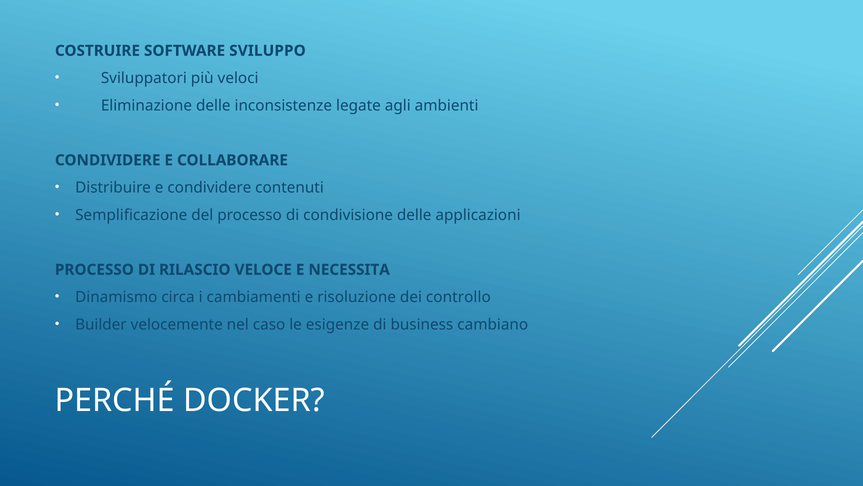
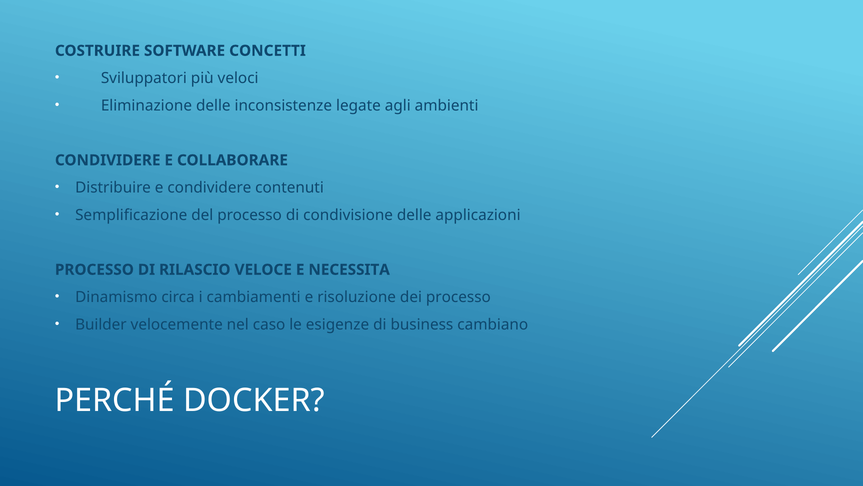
SVILUPPO: SVILUPPO -> CONCETTI (268, 51)
dei controllo: controllo -> processo (458, 297)
